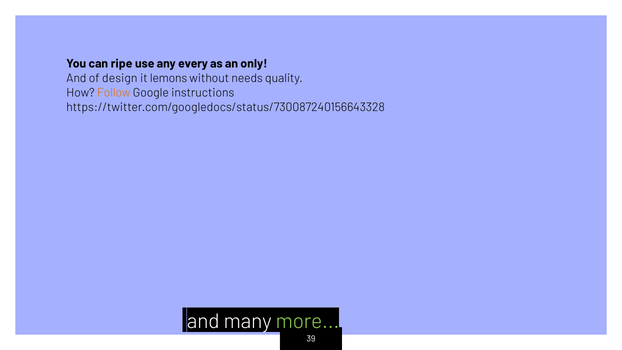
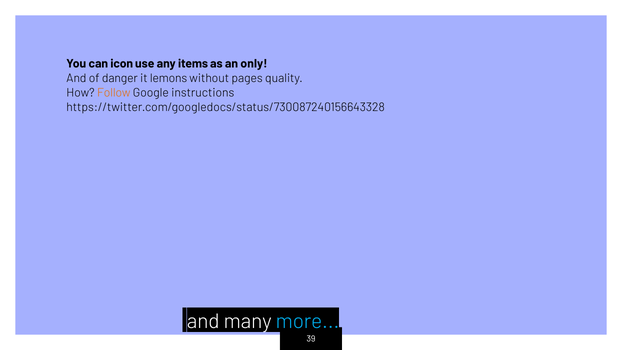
ripe: ripe -> icon (122, 64)
every: every -> items (193, 64)
design: design -> danger (120, 78)
needs: needs -> pages (247, 78)
more colour: light green -> light blue (308, 321)
